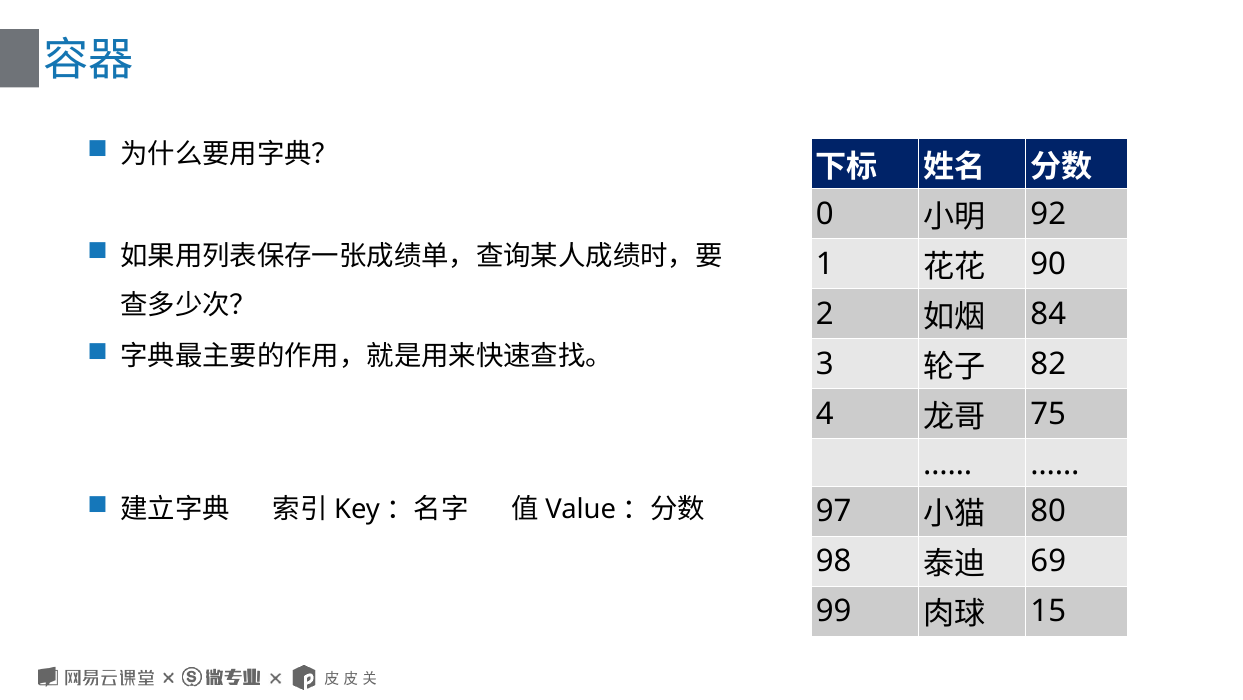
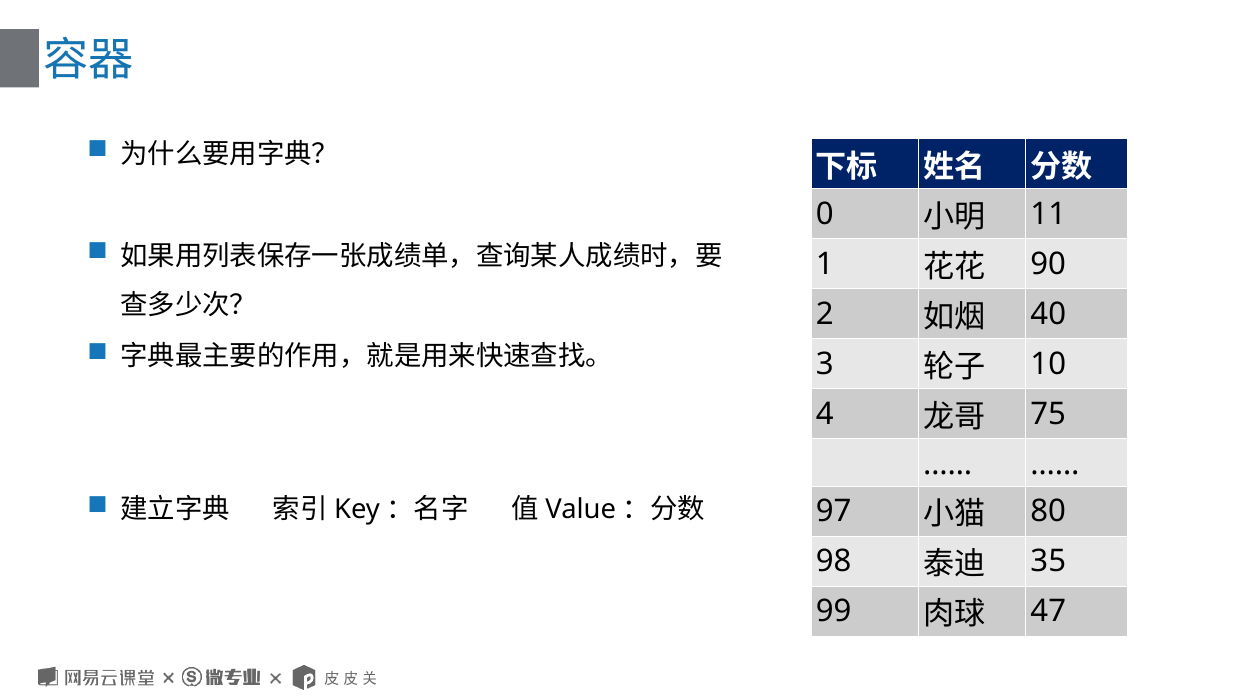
92: 92 -> 11 (1048, 214)
84: 84 -> 40 (1048, 314)
82: 82 -> 10 (1048, 364)
69: 69 -> 35 (1048, 561)
15: 15 -> 47 (1048, 611)
